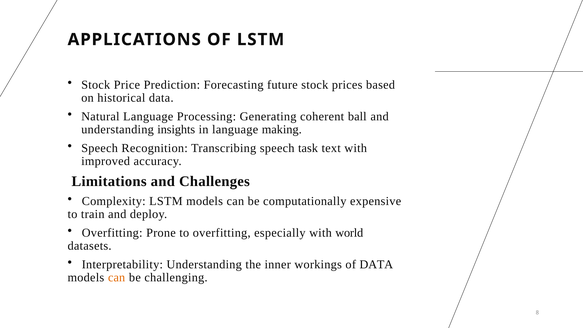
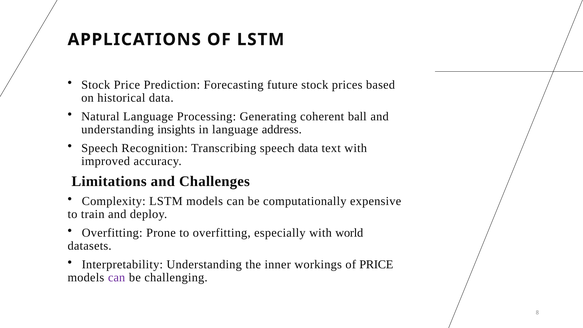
making: making -> address (282, 130)
speech task: task -> data (308, 148)
of DATA: DATA -> PRICE (376, 264)
can colour: orange -> purple (117, 277)
